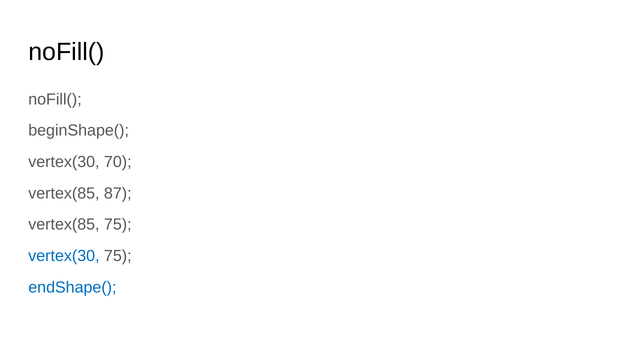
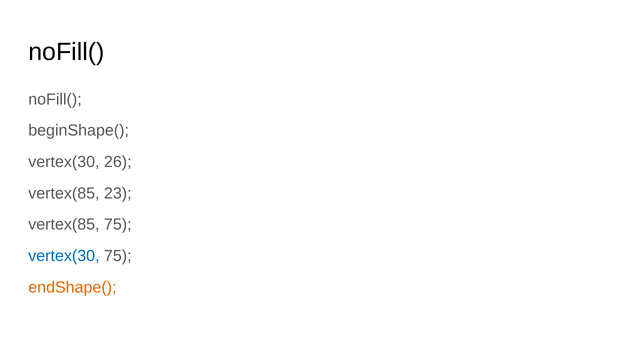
70: 70 -> 26 (118, 162)
87: 87 -> 23 (118, 193)
endShape( colour: blue -> orange (72, 287)
